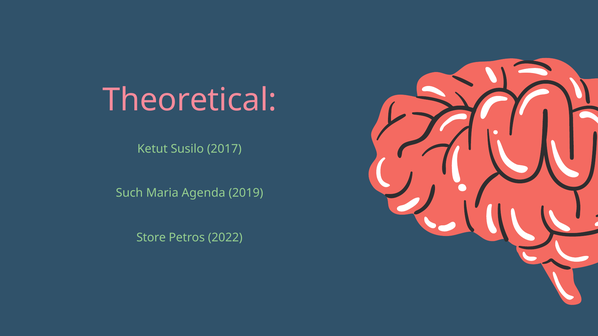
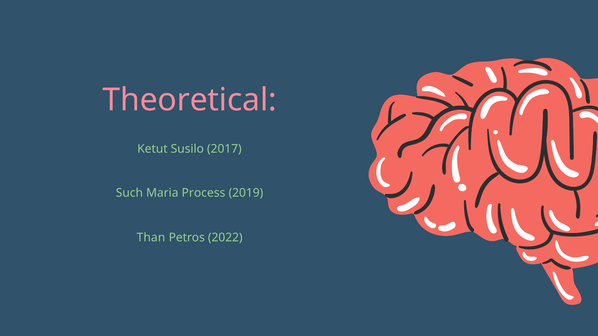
Agenda: Agenda -> Process (204, 193)
Store: Store -> Than (151, 238)
